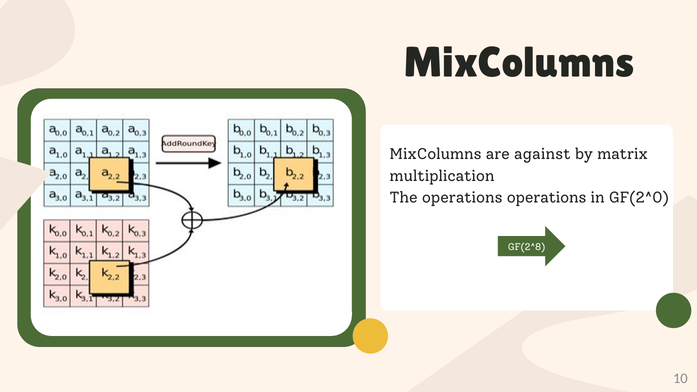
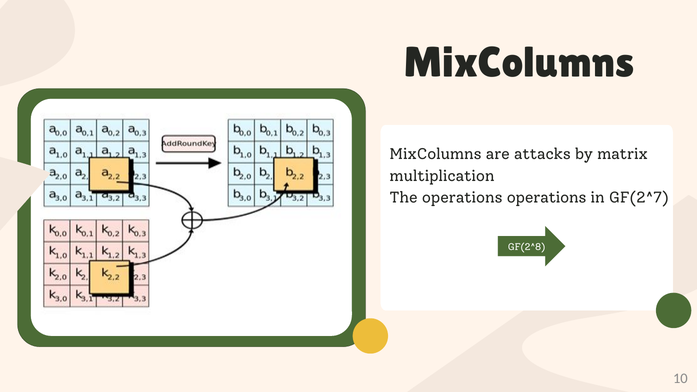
against: against -> attacks (542, 154)
GF(2^0: GF(2^0 -> GF(2^7 (639, 198)
